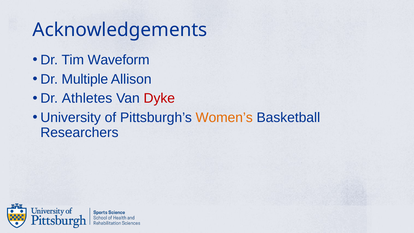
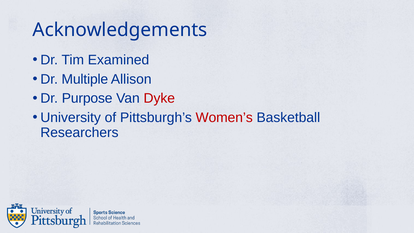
Waveform: Waveform -> Examined (119, 60)
Athletes: Athletes -> Purpose (87, 98)
Women’s colour: orange -> red (224, 118)
